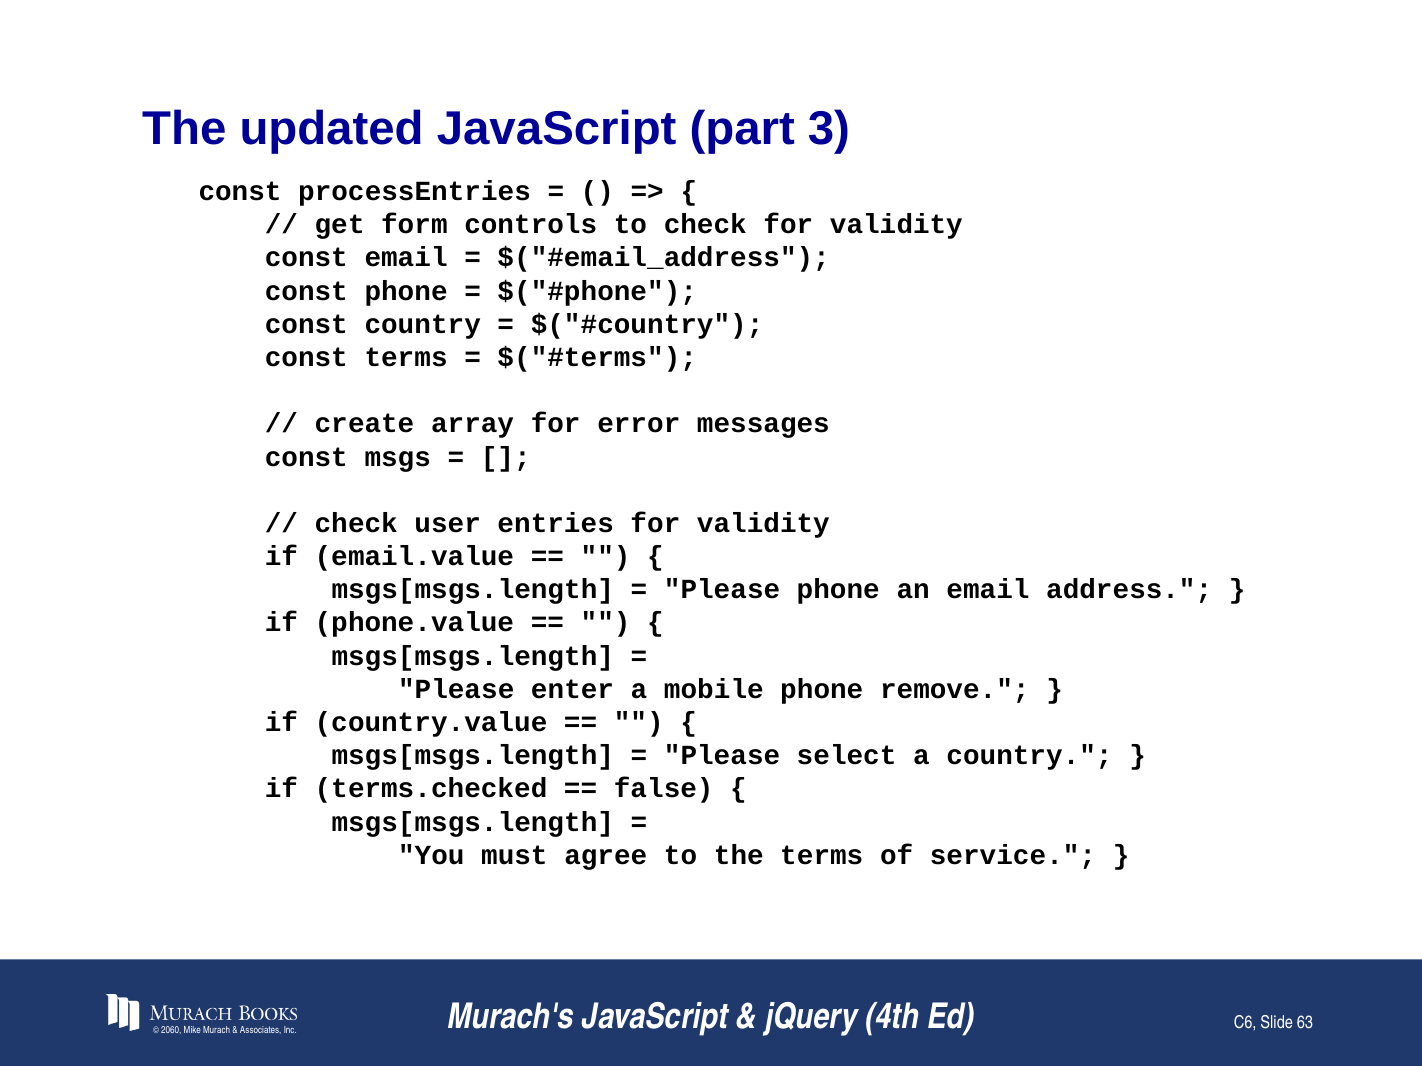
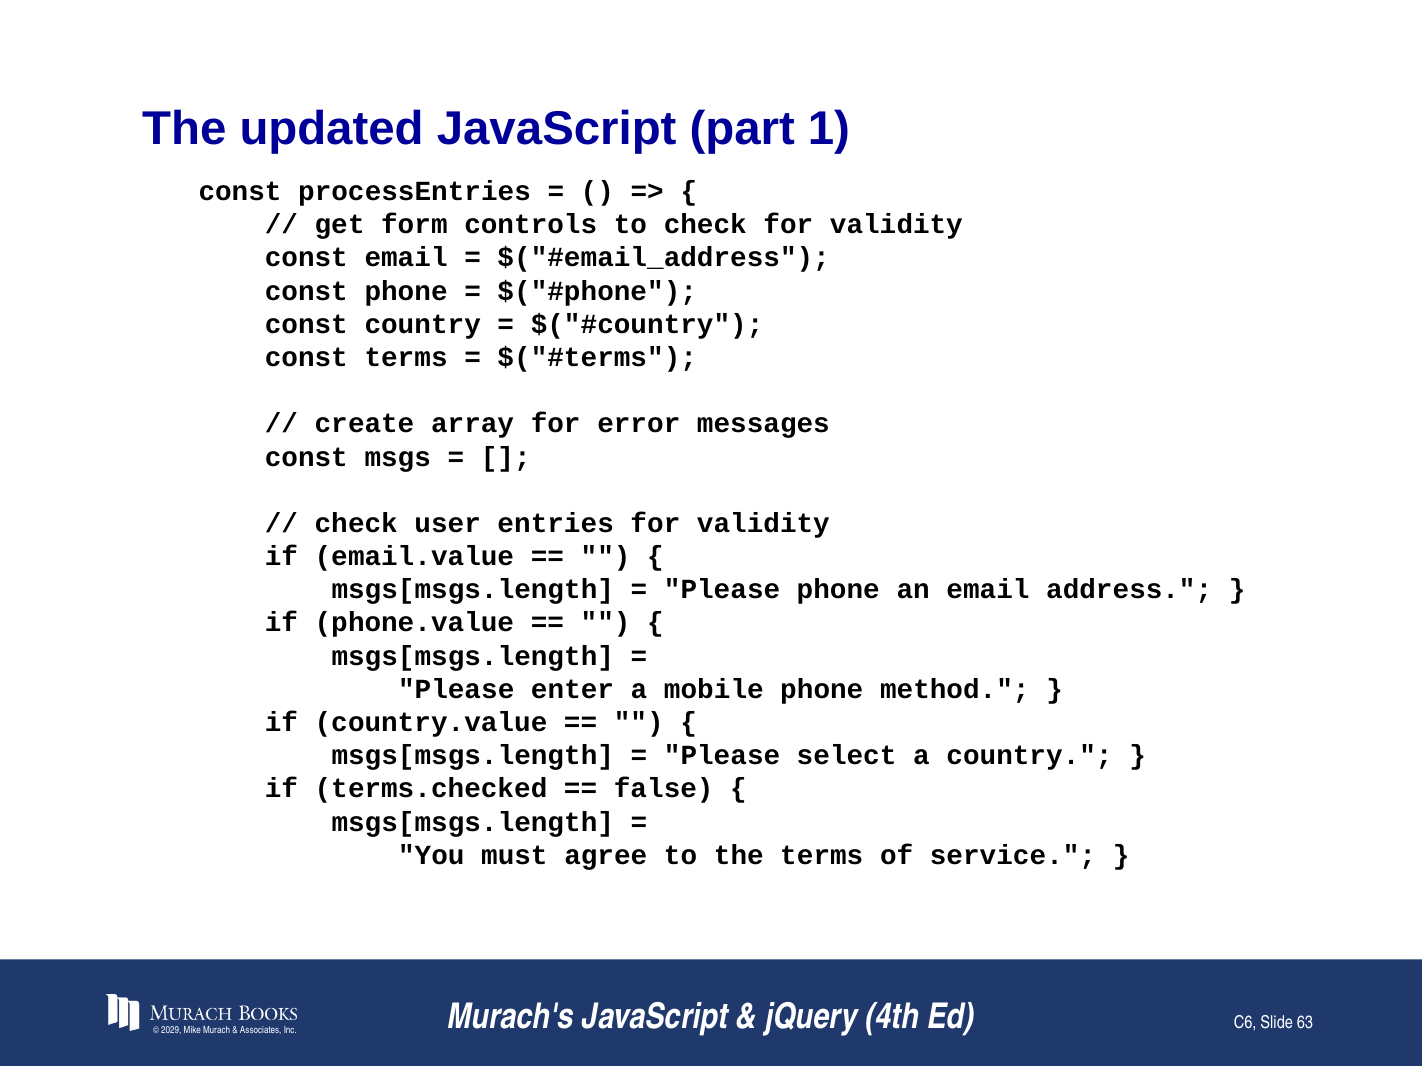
3: 3 -> 1 (829, 129)
remove: remove -> method (955, 690)
2060: 2060 -> 2029 (171, 1030)
